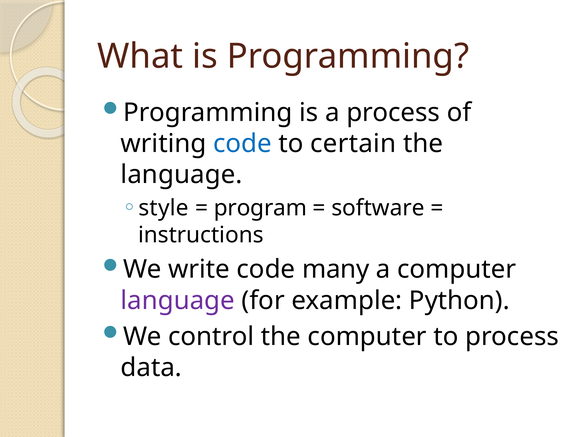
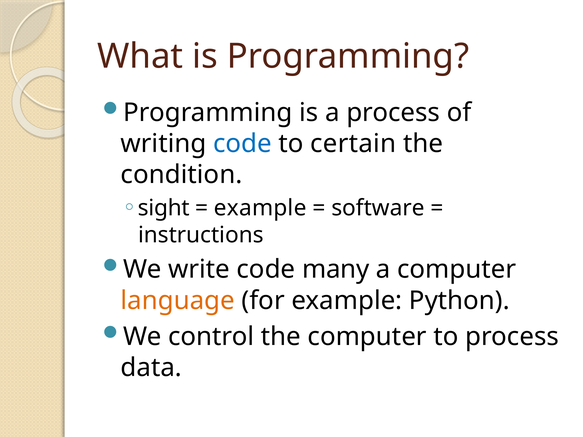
language: language -> condition (181, 175)
style: style -> sight (164, 208)
program: program -> example (260, 208)
language colour: purple -> orange (178, 301)
